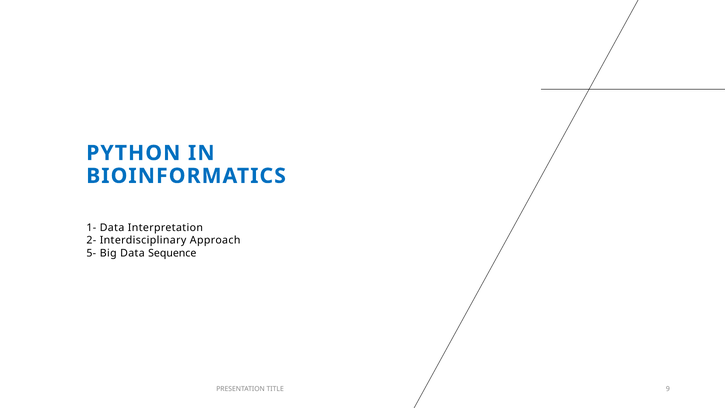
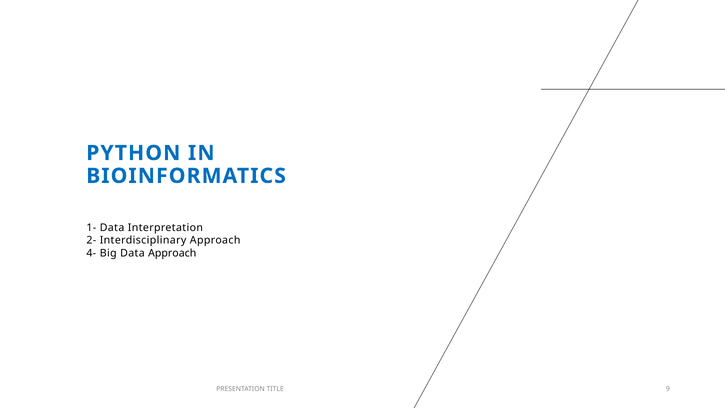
5-: 5- -> 4- (91, 253)
Data Sequence: Sequence -> Approach (172, 253)
